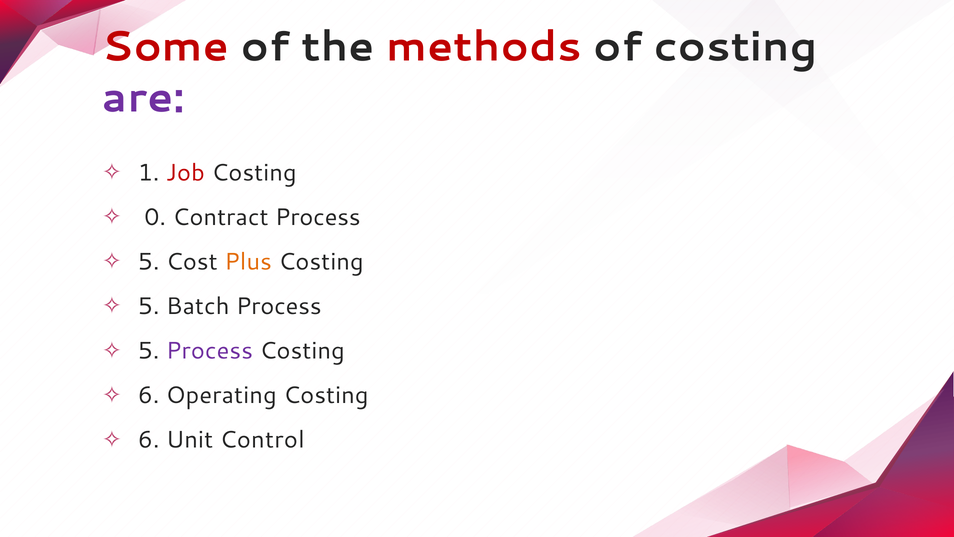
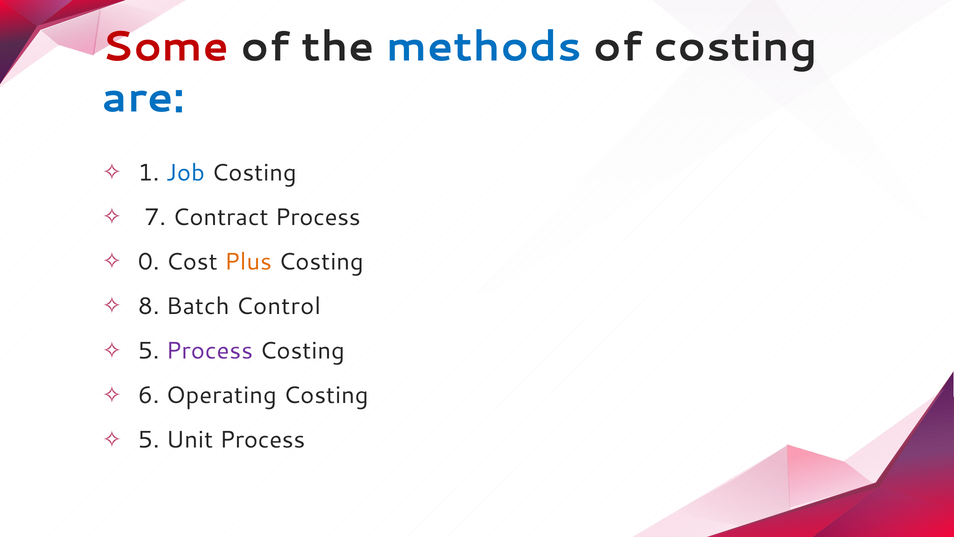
methods colour: red -> blue (484, 47)
are colour: purple -> blue (144, 98)
Job colour: red -> blue (185, 173)
0: 0 -> 7 (155, 217)
5: 5 -> 0 (149, 262)
5: 5 -> 8 (149, 306)
Batch Process: Process -> Control (279, 306)
6: 6 -> 5 (149, 440)
Unit Control: Control -> Process (262, 440)
